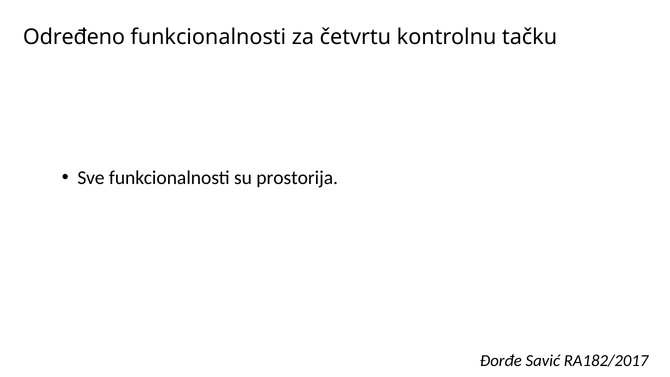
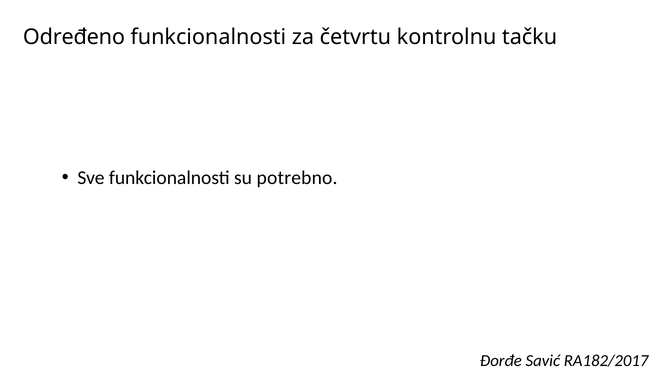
prostorija: prostorija -> potrebno (297, 178)
